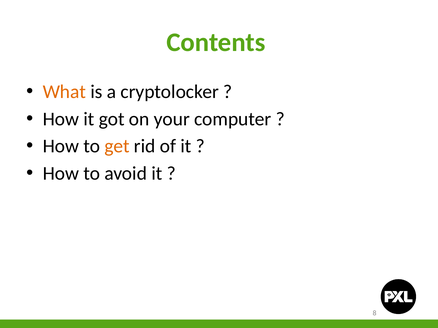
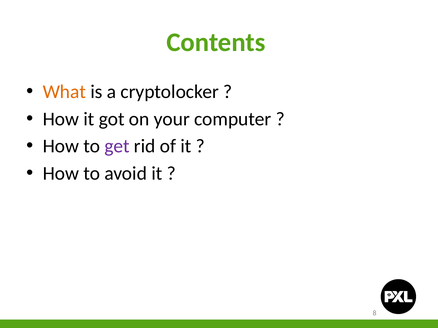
get colour: orange -> purple (117, 146)
